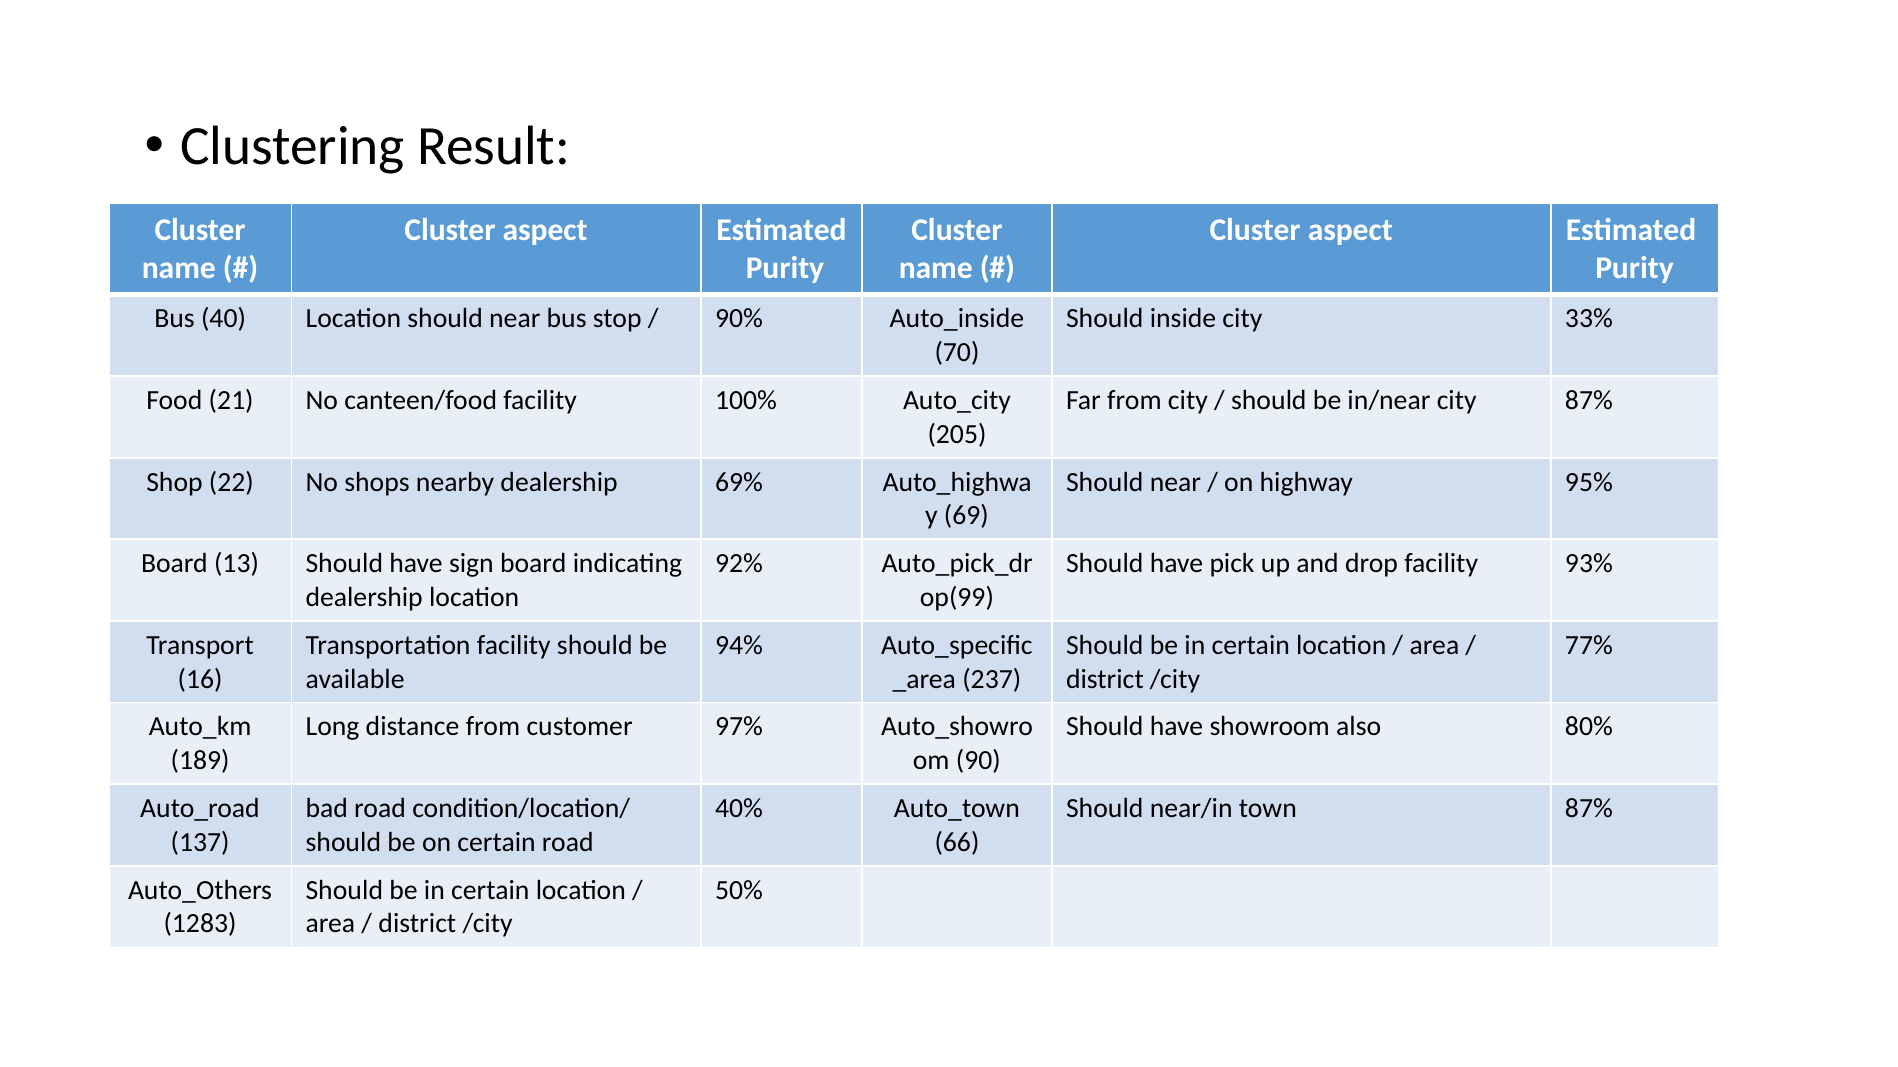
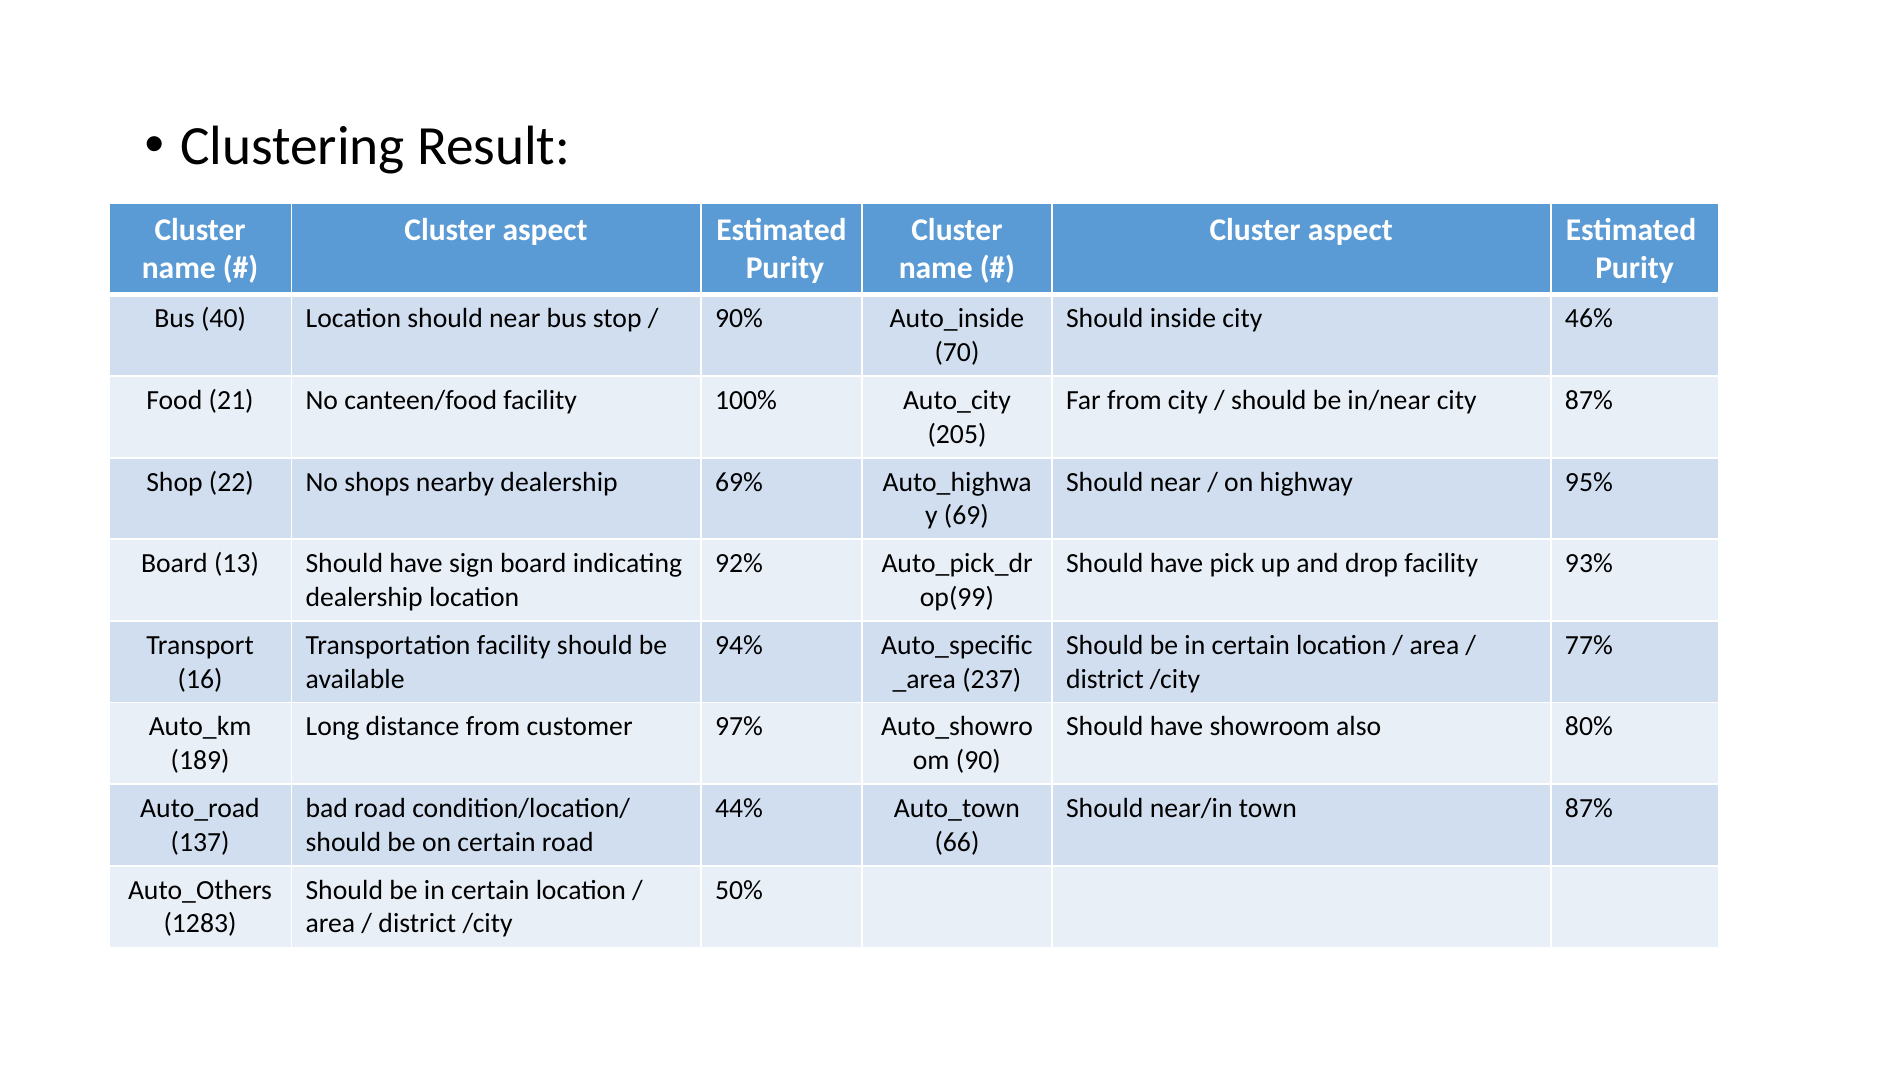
33%: 33% -> 46% (1589, 319)
40%: 40% -> 44% (739, 809)
